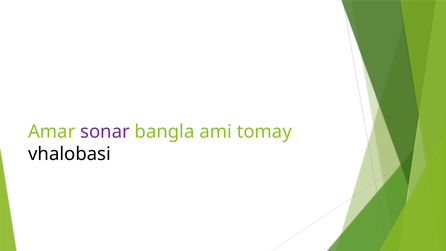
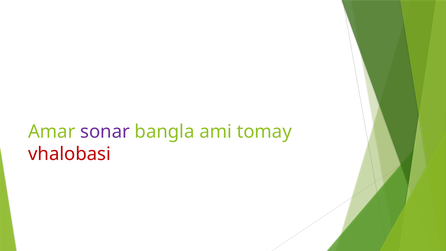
vhalobasi colour: black -> red (70, 154)
